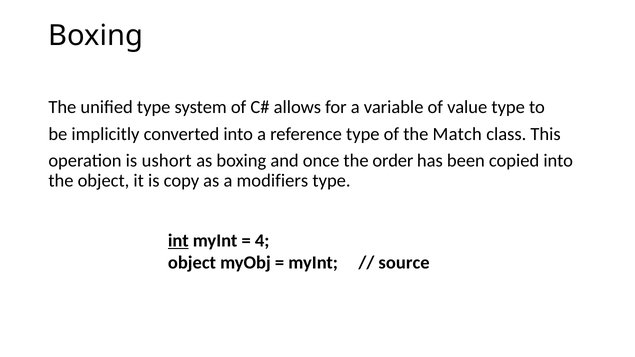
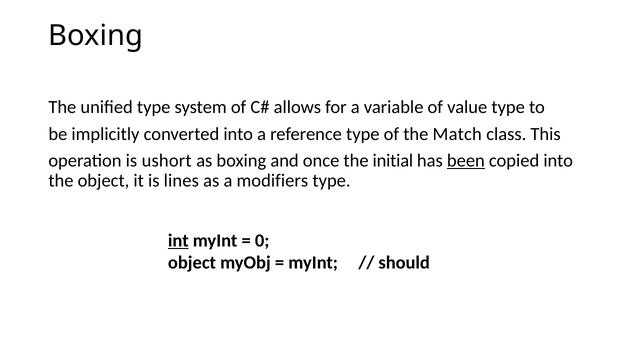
order: order -> initial (393, 161)
been underline: none -> present (466, 161)
copy: copy -> lines (181, 181)
4: 4 -> 0 (262, 241)
source: source -> should (404, 263)
